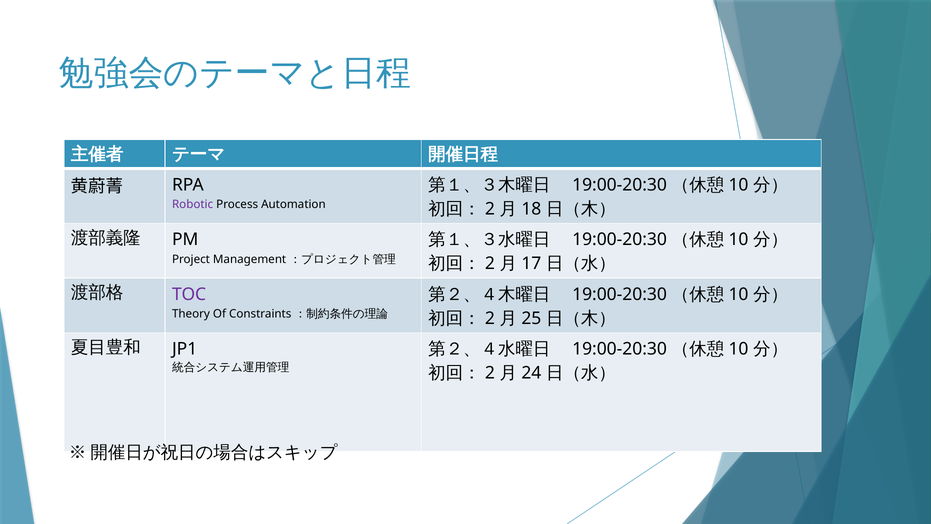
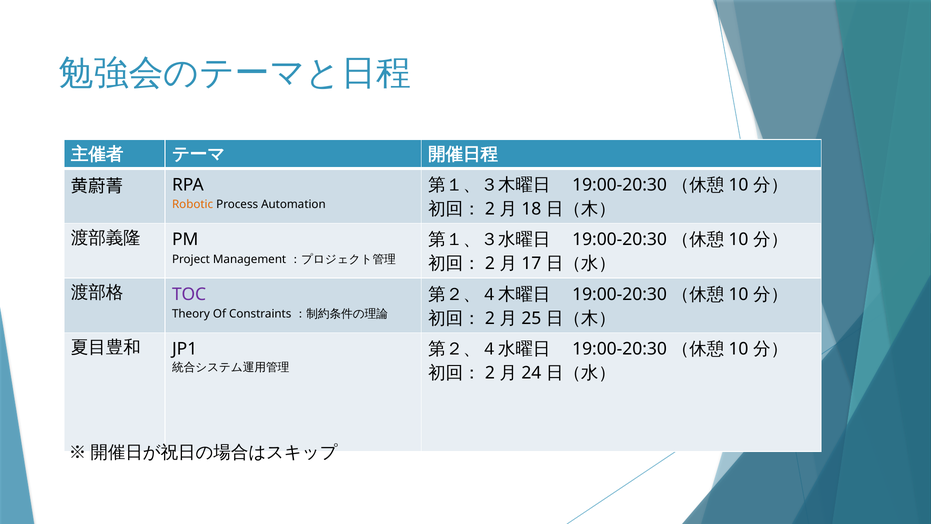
Robotic colour: purple -> orange (193, 204)
